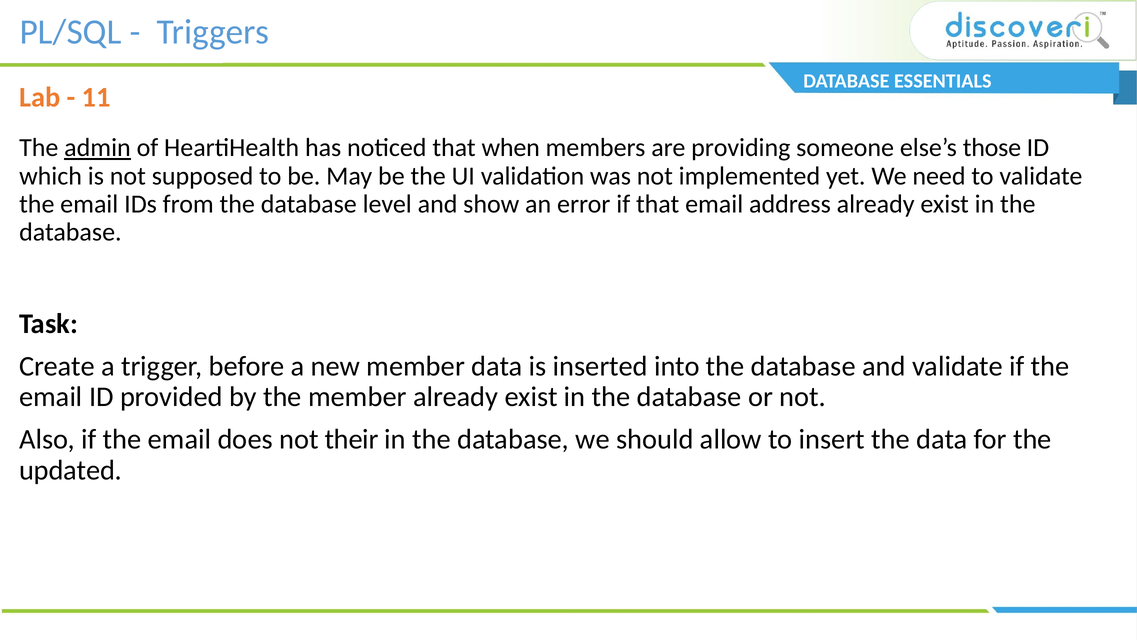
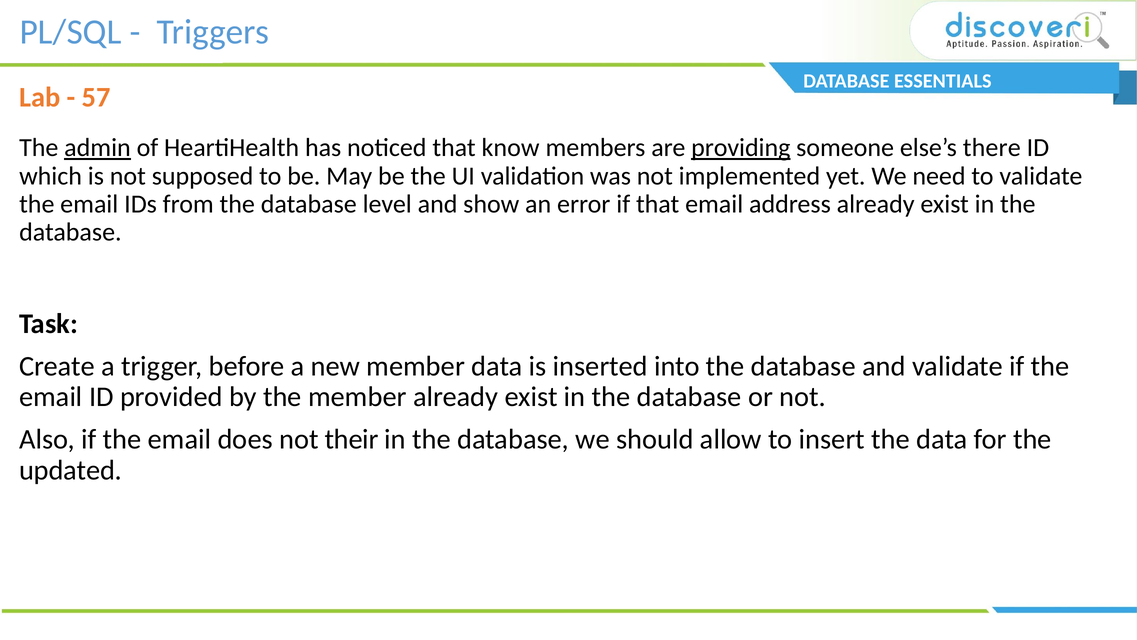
11: 11 -> 57 (96, 97)
when: when -> know (511, 148)
providing underline: none -> present (741, 148)
those: those -> there (992, 148)
